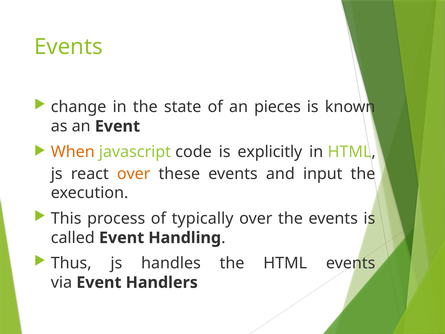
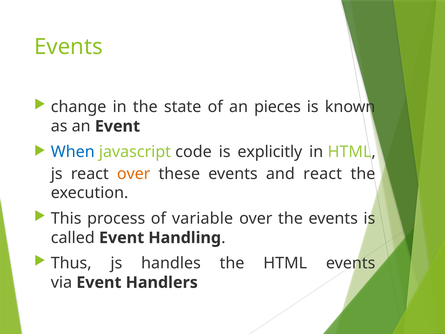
When colour: orange -> blue (73, 152)
and input: input -> react (323, 174)
typically: typically -> variable (203, 218)
